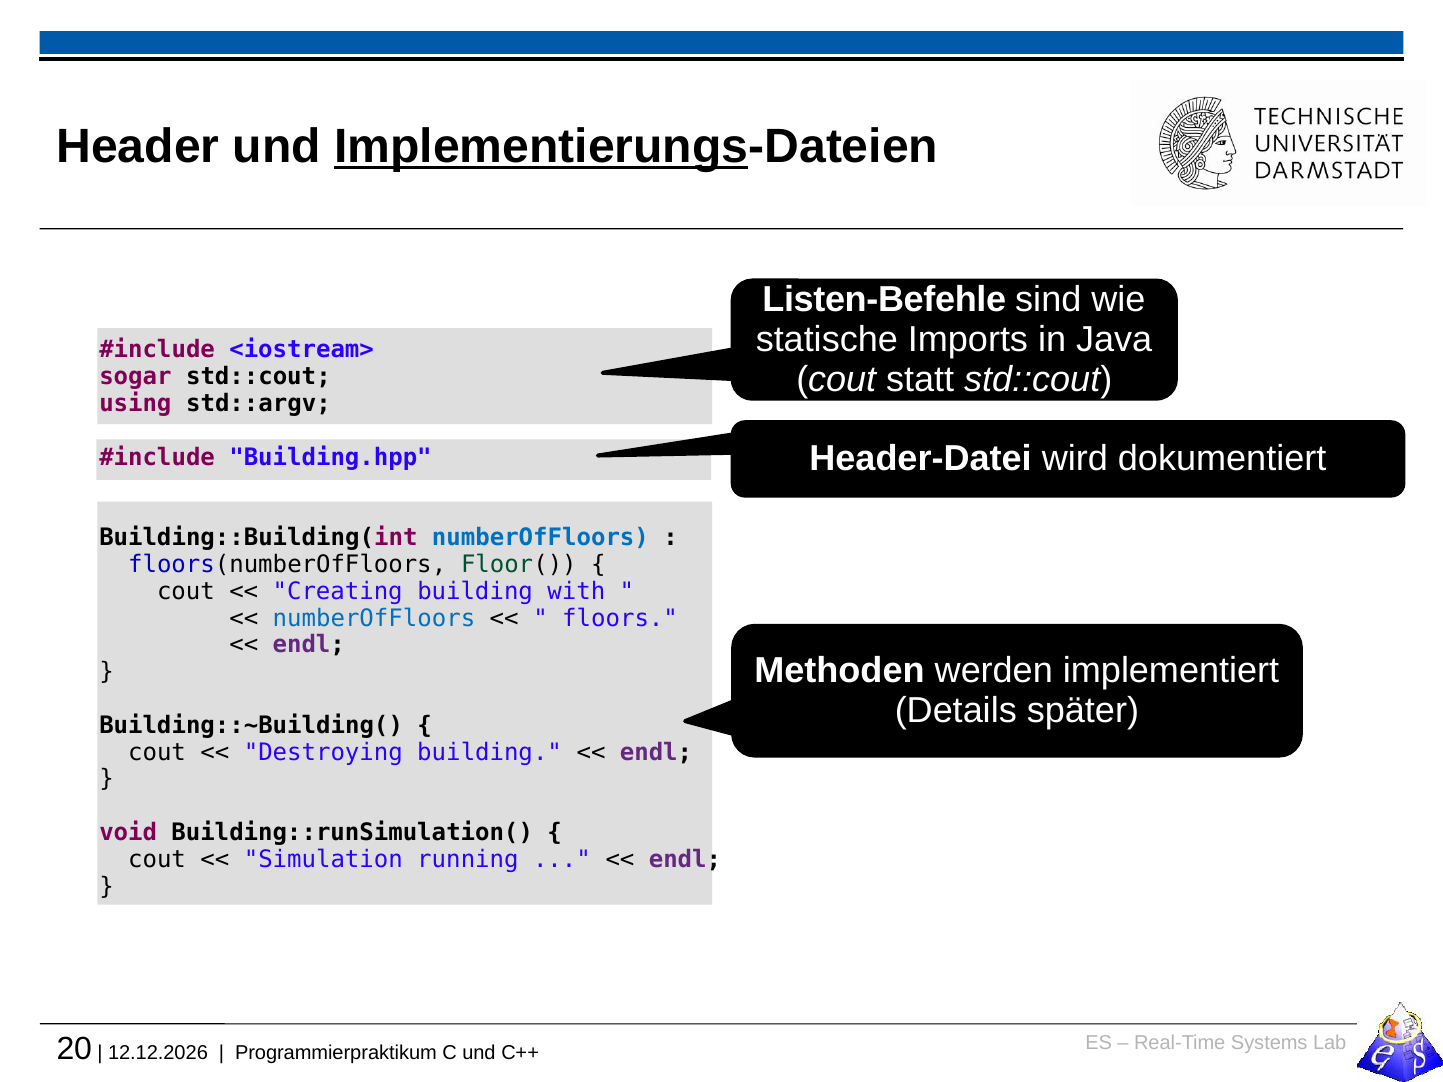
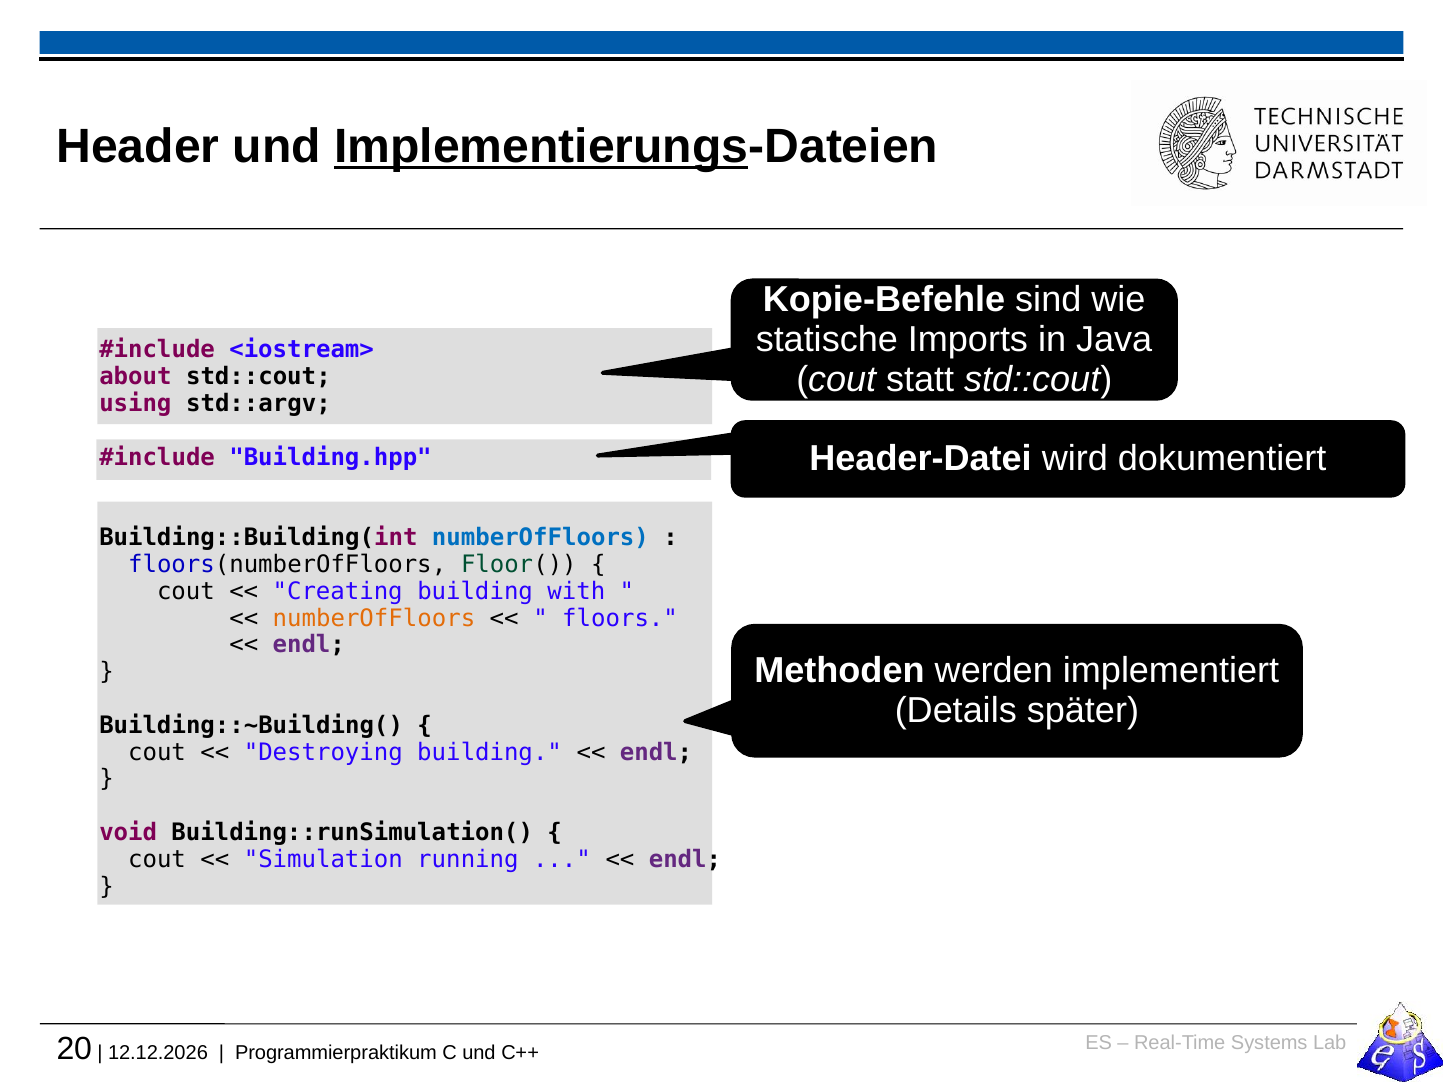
Listen-Befehle: Listen-Befehle -> Kopie-Befehle (884, 300)
sogar: sogar -> about (135, 377)
numberOfFloors colour: blue -> orange (374, 618)
